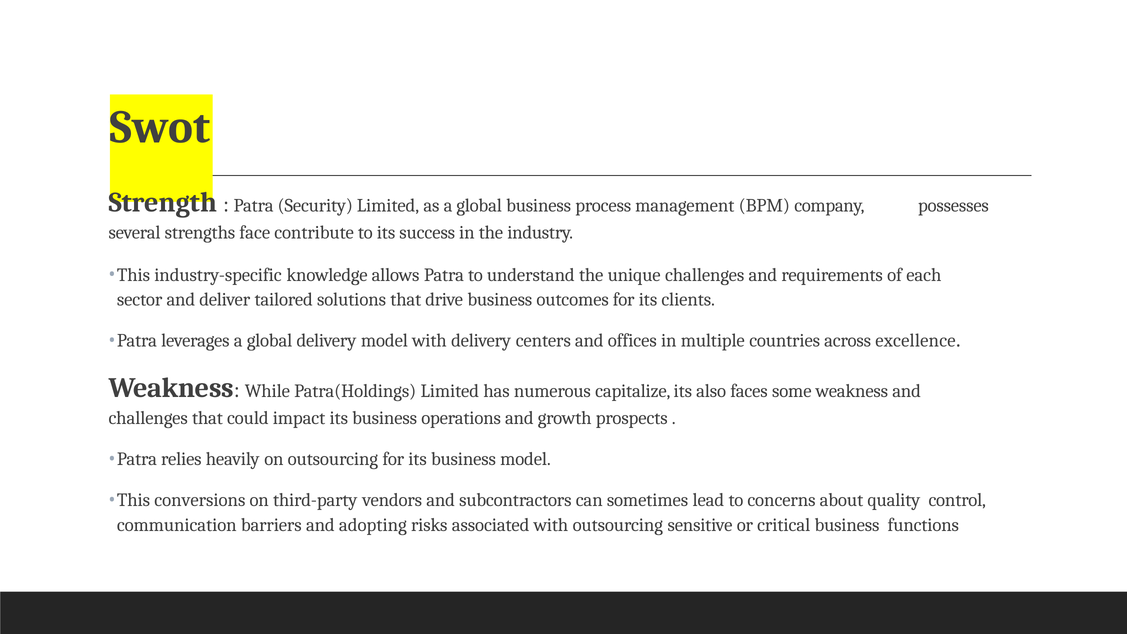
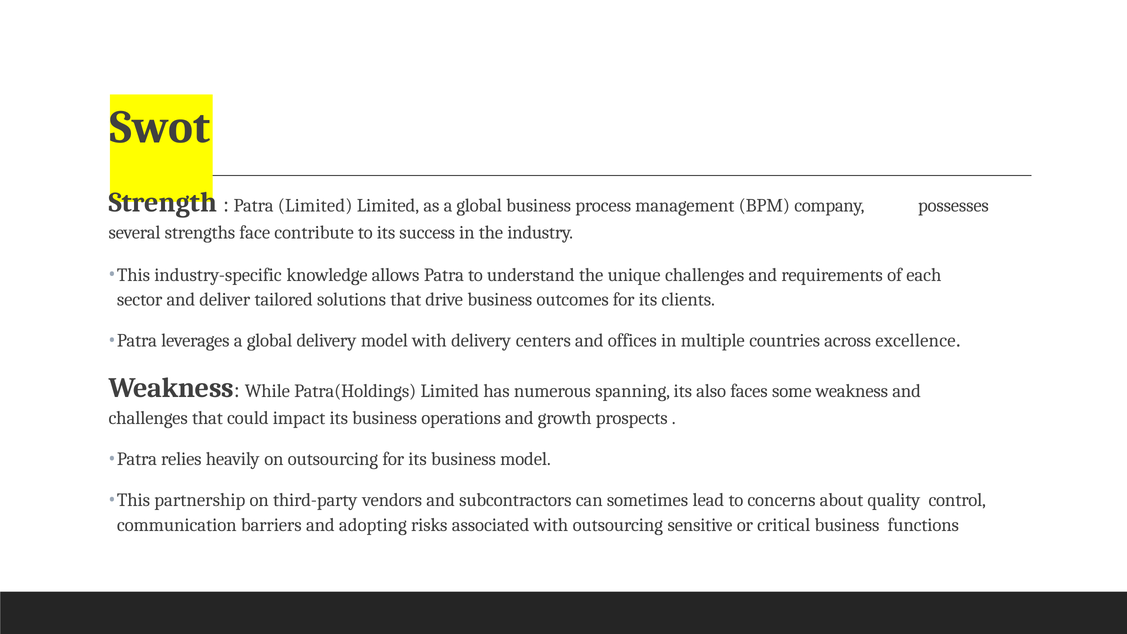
Patra Security: Security -> Limited (315, 206)
capitalize: capitalize -> spanning (633, 391)
conversions: conversions -> partnership (200, 500)
